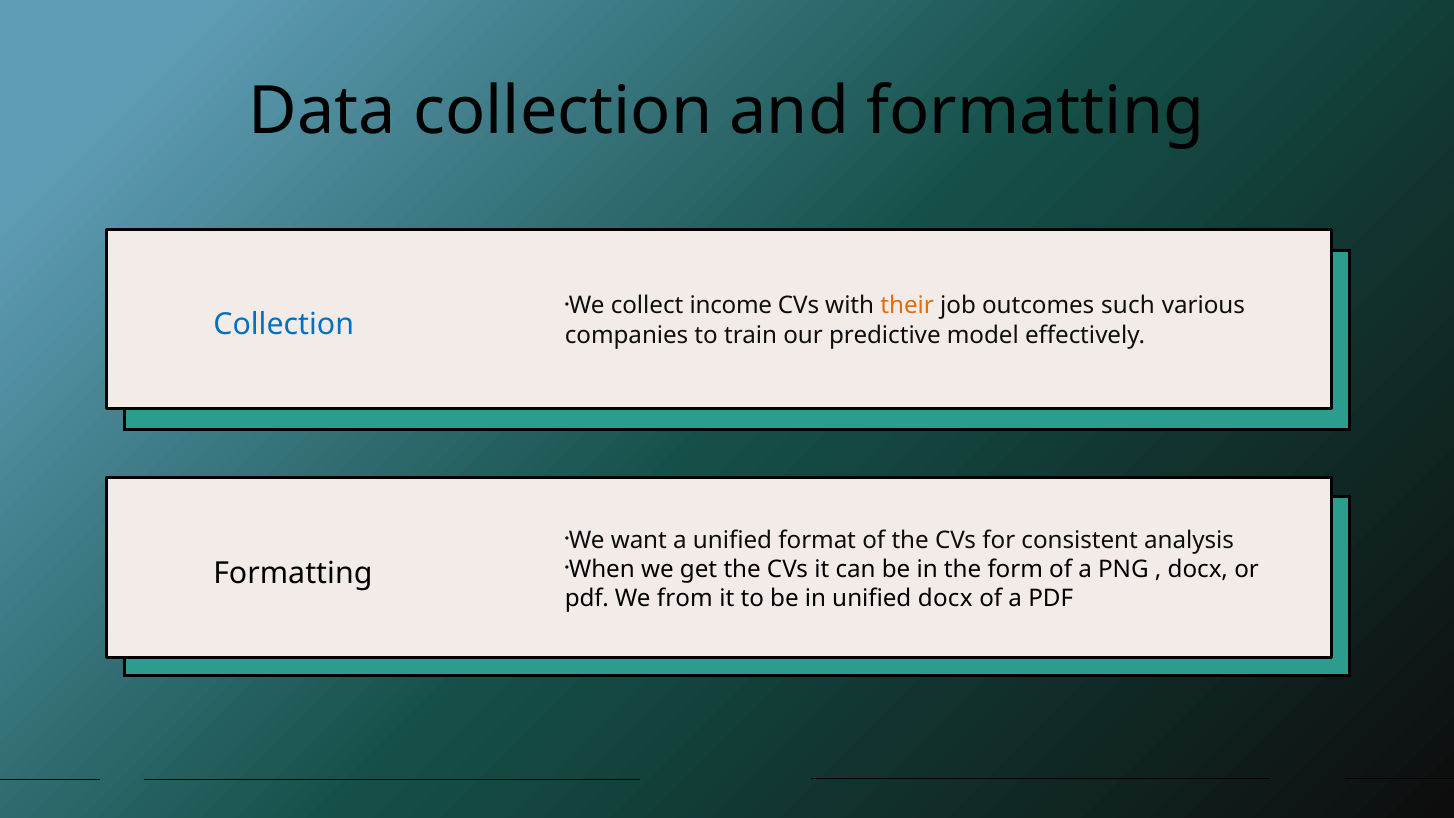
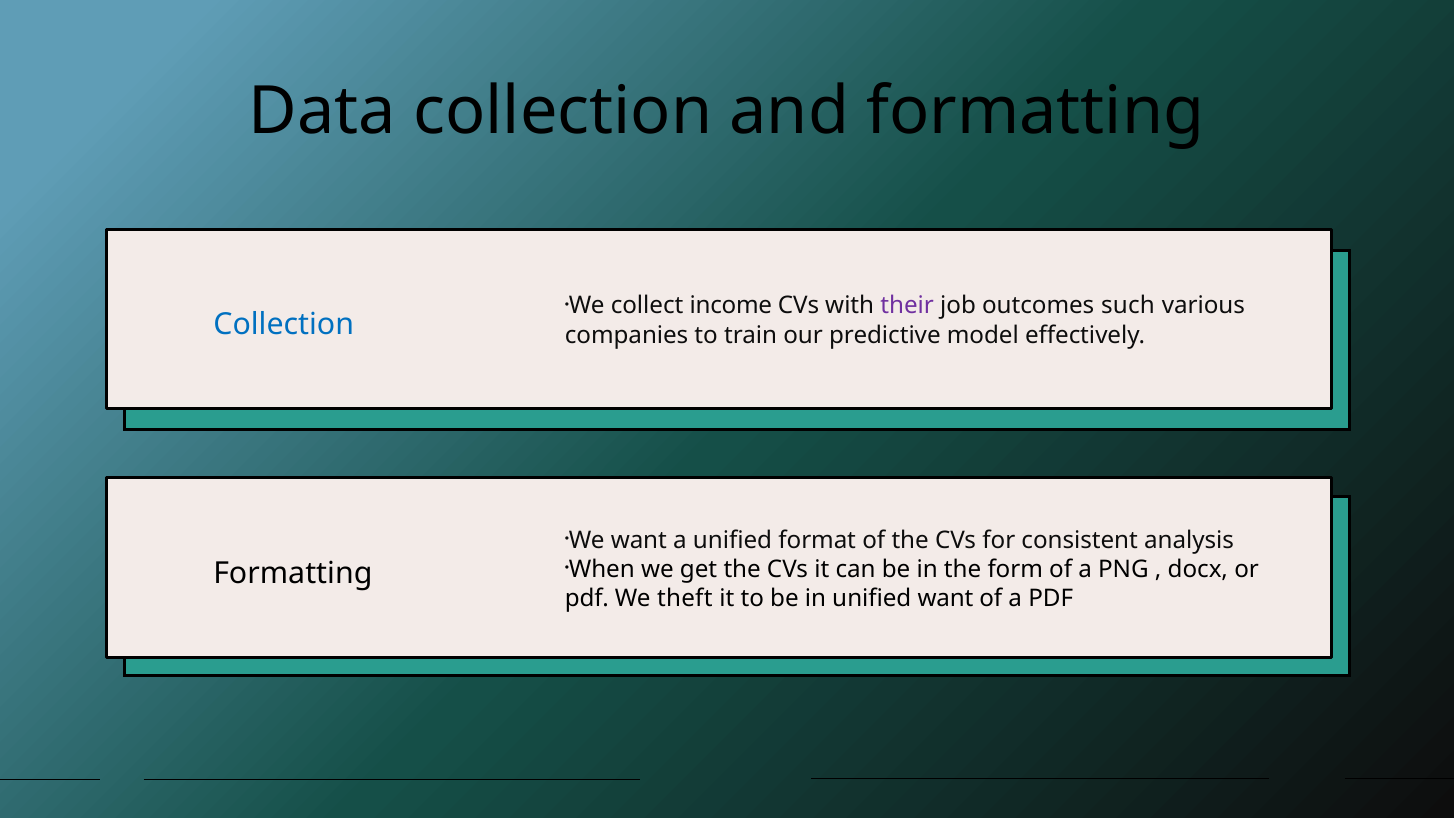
their colour: orange -> purple (907, 306)
from: from -> theft (685, 598)
unified docx: docx -> want (945, 598)
